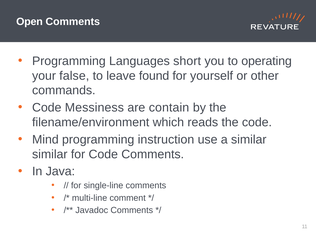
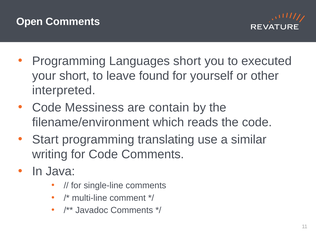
operating: operating -> executed (266, 61)
your false: false -> short (74, 76)
commands: commands -> interpreted (64, 90)
Mind: Mind -> Start (45, 139)
instruction: instruction -> translating (166, 139)
similar: similar -> writing (50, 154)
